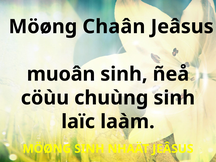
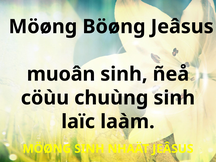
Chaân: Chaân -> Böøng (114, 27)
